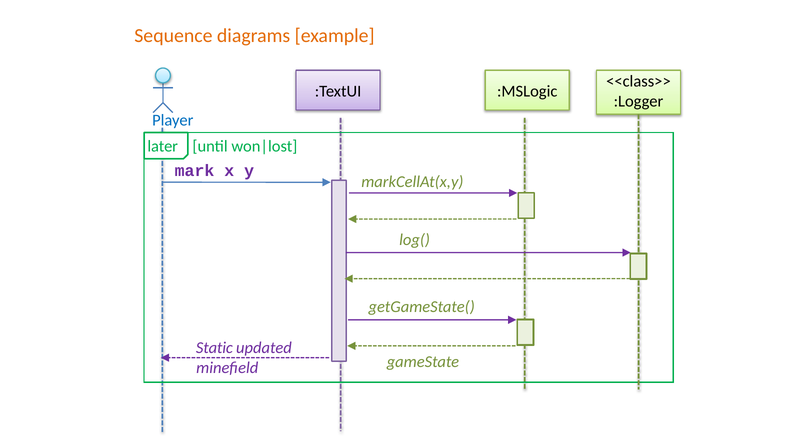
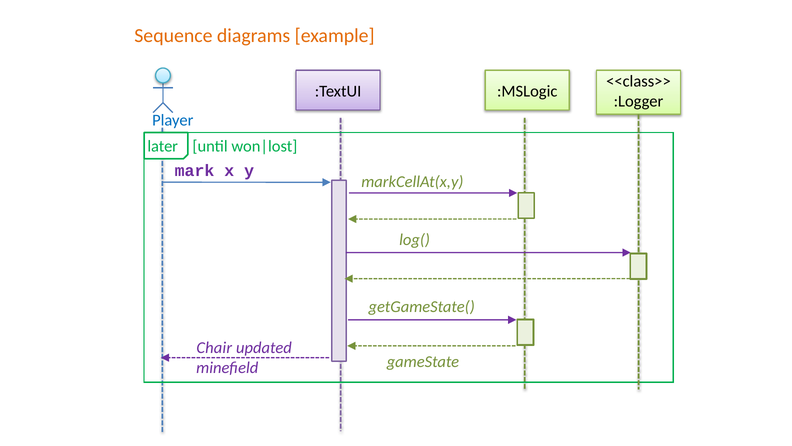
Static: Static -> Chair (214, 347)
